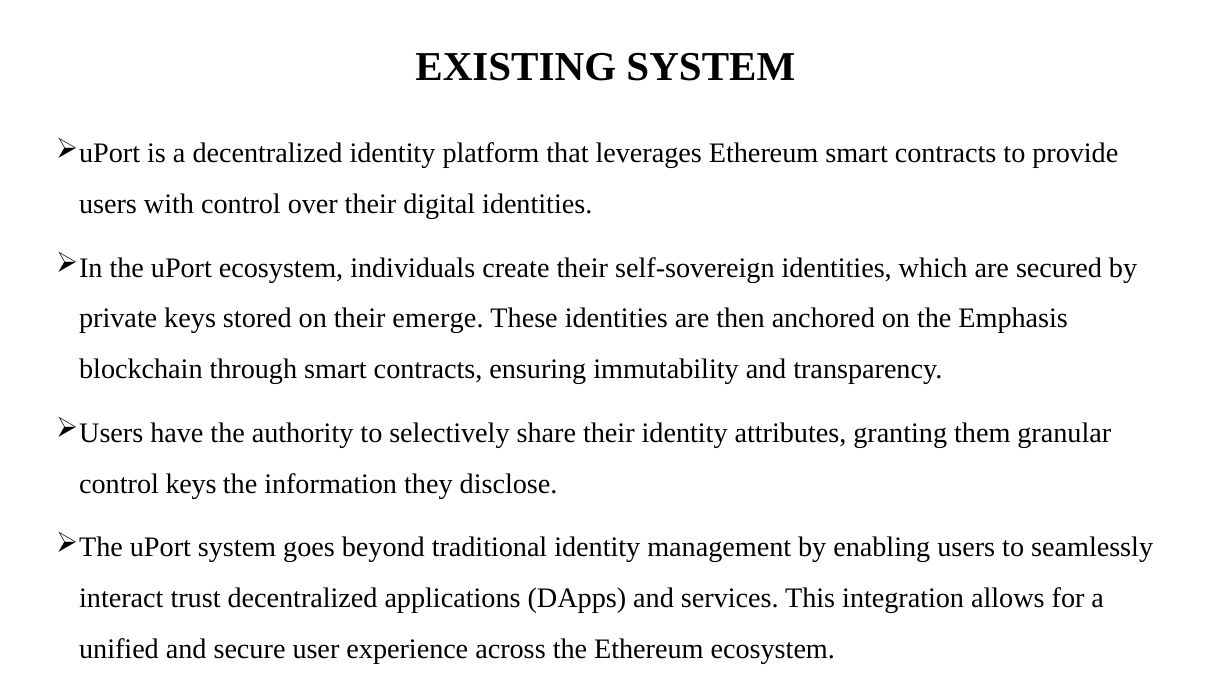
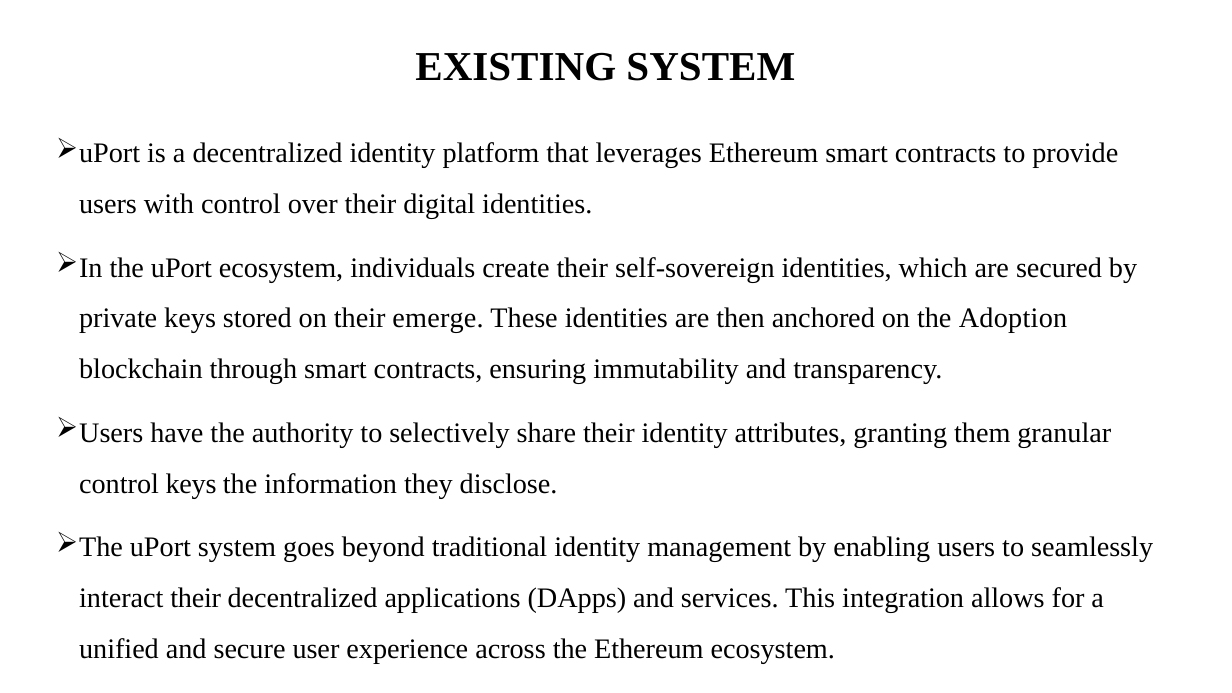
Emphasis: Emphasis -> Adoption (1013, 319)
interact trust: trust -> their (196, 598)
